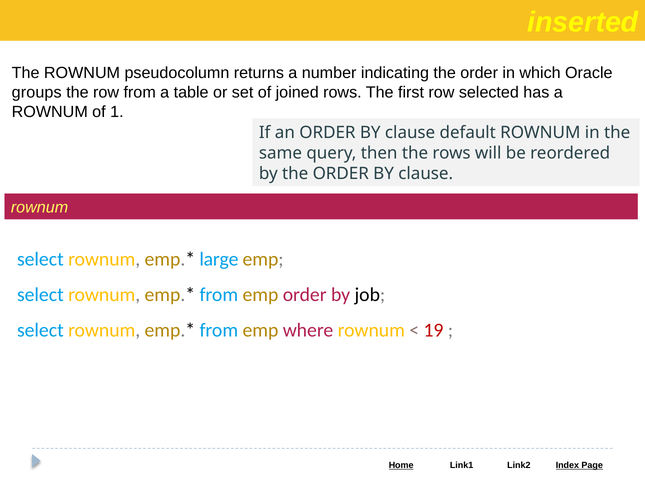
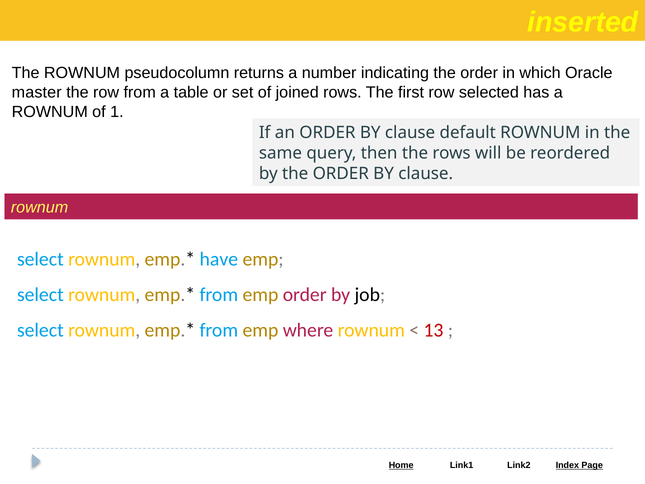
groups: groups -> master (37, 92)
large: large -> have (219, 259)
19: 19 -> 13 (433, 330)
